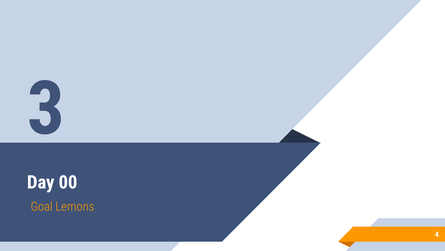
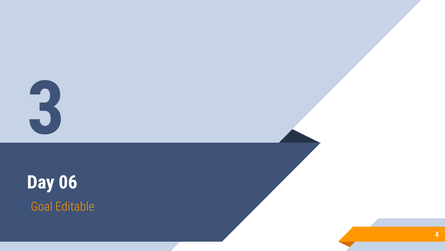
00: 00 -> 06 (68, 182)
Lemons: Lemons -> Editable (75, 206)
